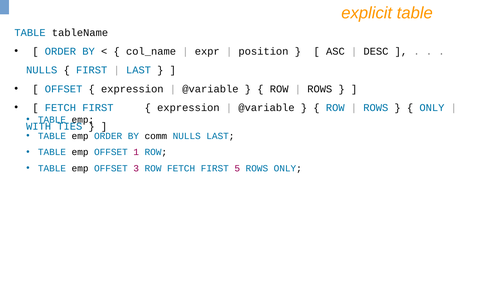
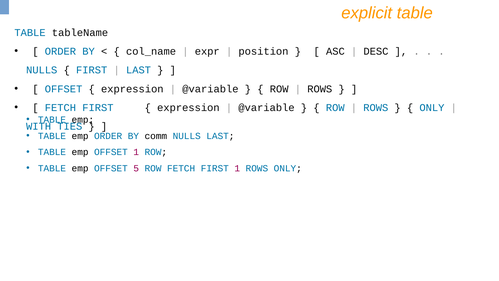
3: 3 -> 5 (136, 168)
FIRST 5: 5 -> 1 (237, 168)
